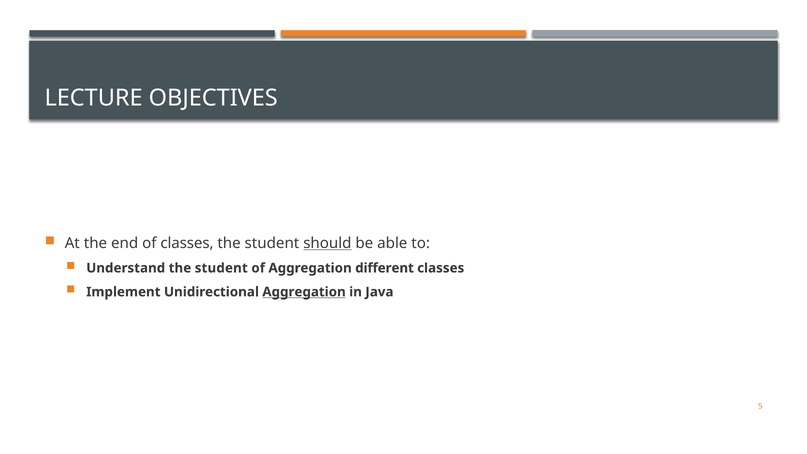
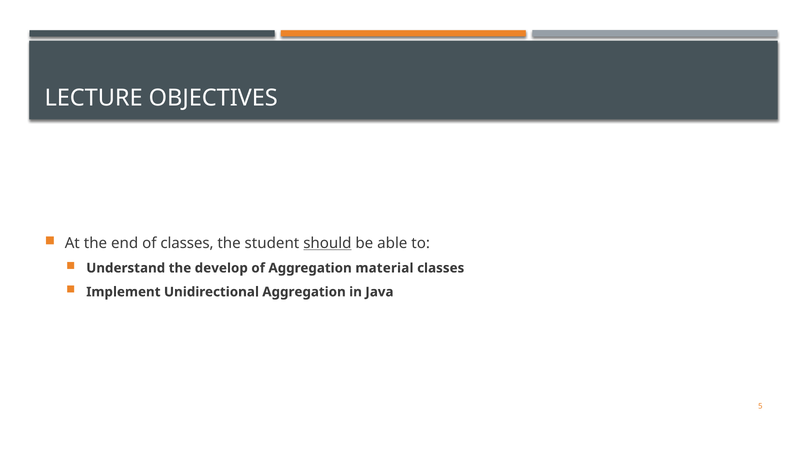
Understand the student: student -> develop (221, 268)
different: different -> material (384, 268)
Aggregation underline: present -> none (304, 292)
